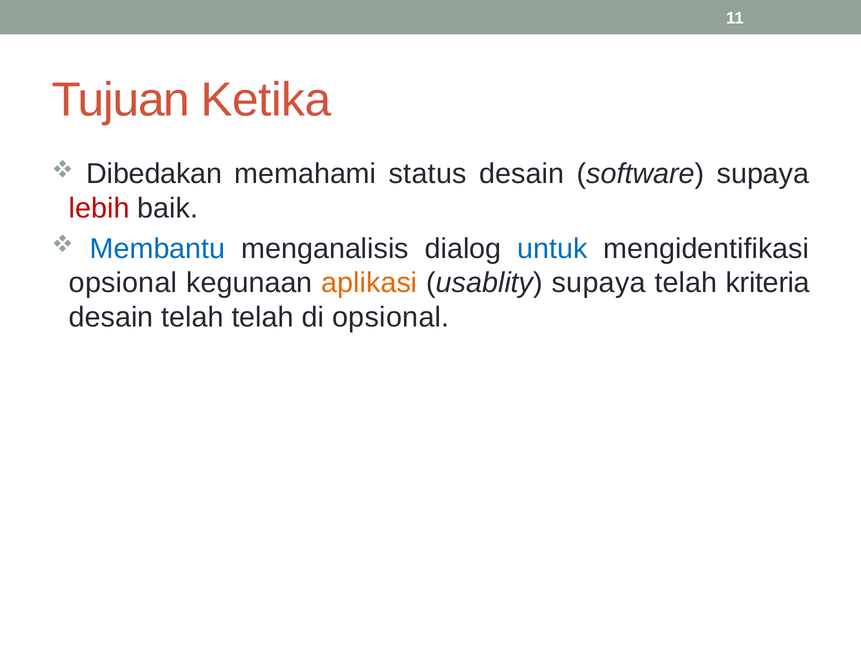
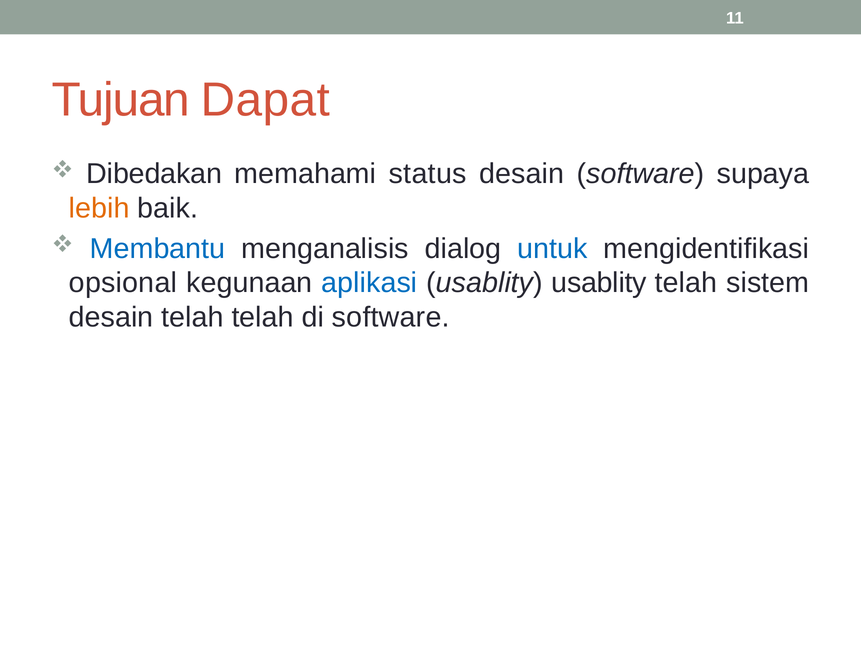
Ketika: Ketika -> Dapat (266, 100)
lebih colour: red -> orange (99, 209)
aplikasi colour: orange -> blue (369, 283)
usablity supaya: supaya -> usablity (599, 283)
kriteria: kriteria -> sistem (768, 283)
di opsional: opsional -> software (391, 318)
